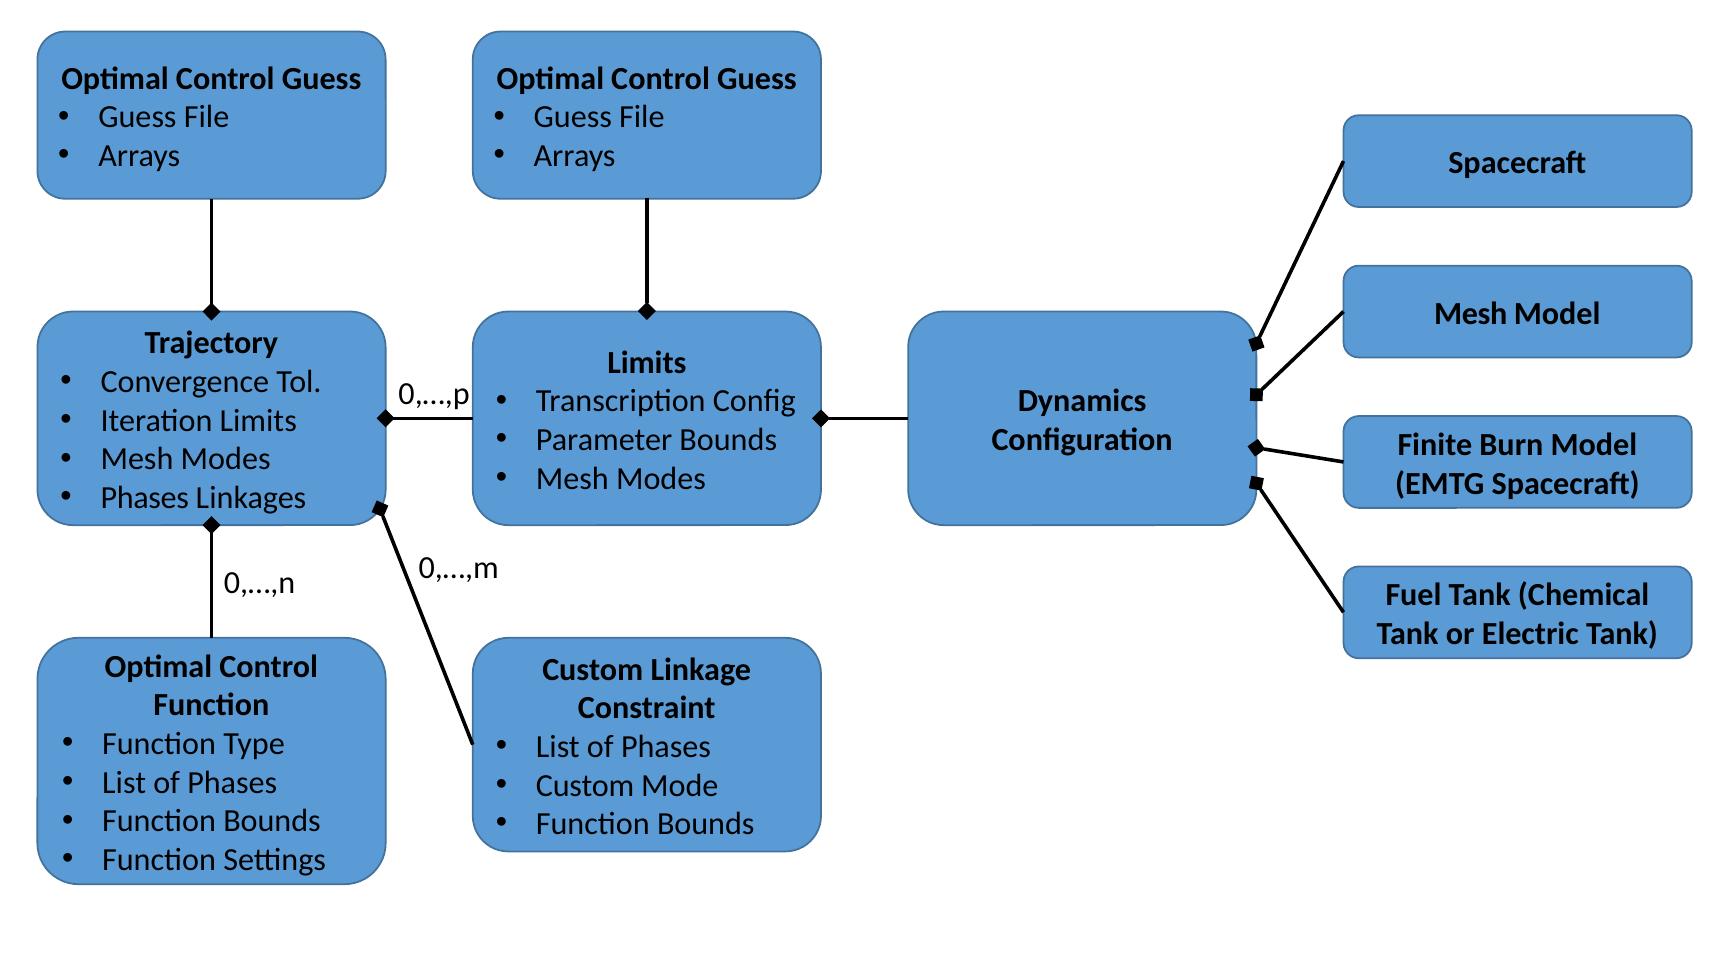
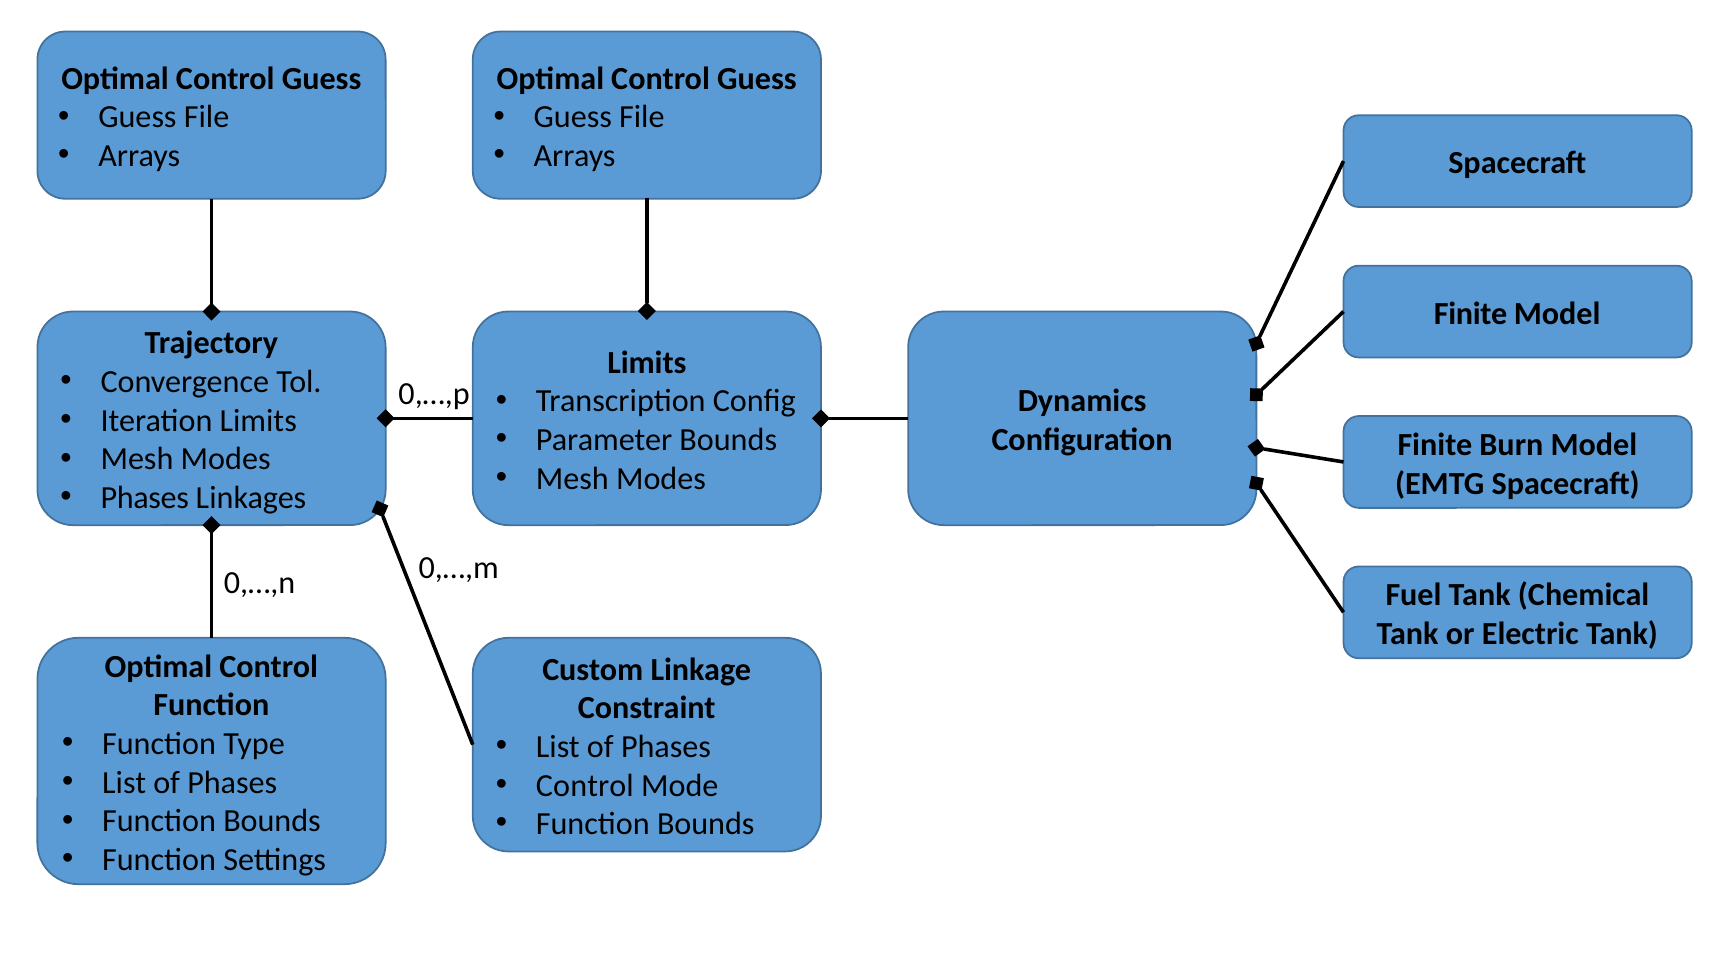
Mesh: Mesh -> Finite (1471, 314)
Custom: Custom -> Control (585, 785)
